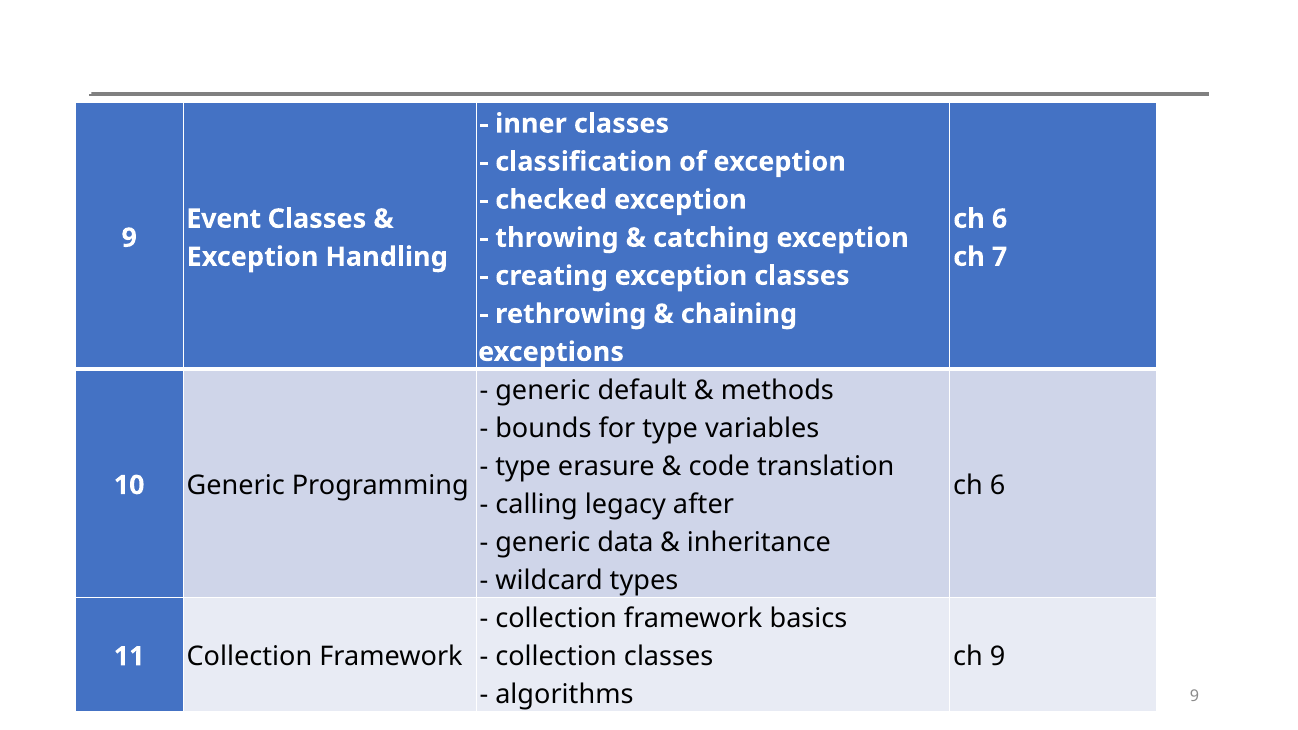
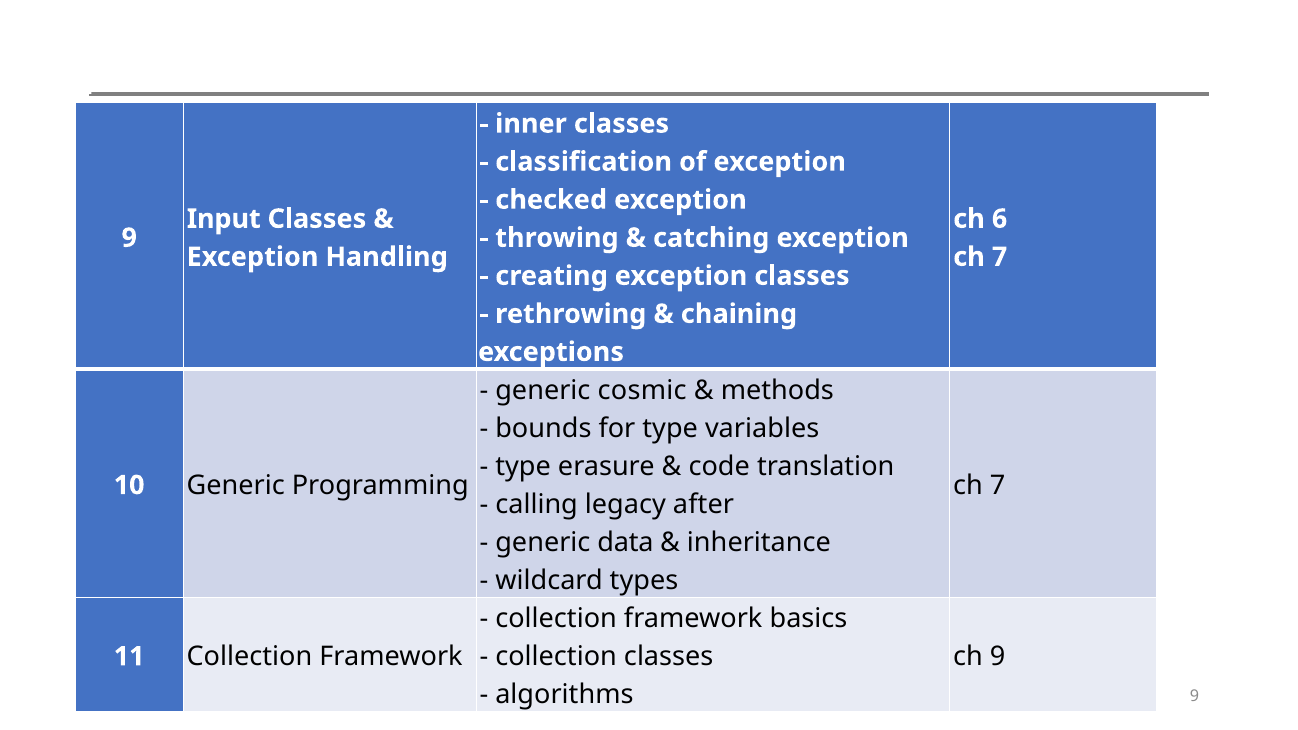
Event: Event -> Input (224, 219)
default: default -> cosmic (642, 390)
6: 6 -> 7 (998, 485)
